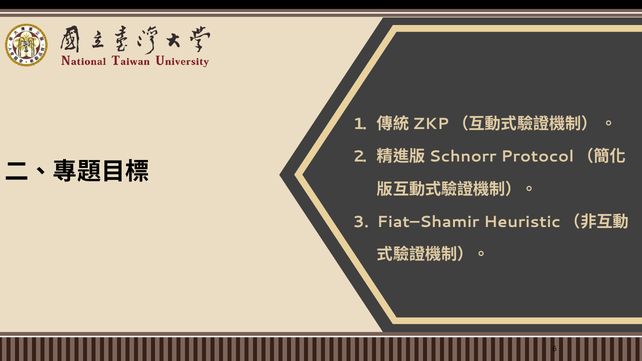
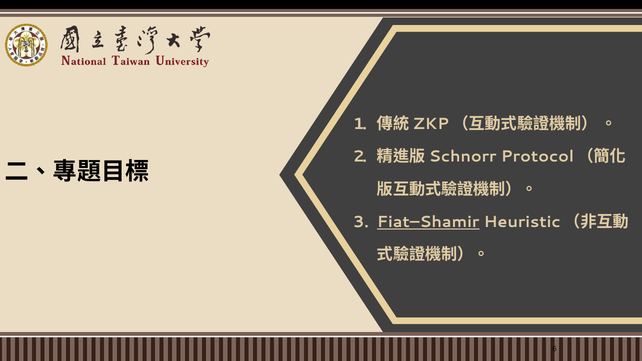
Fiat–Shamir underline: none -> present (428, 222)
